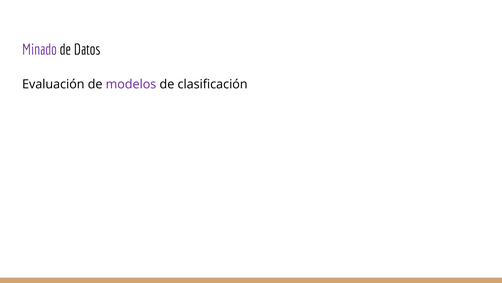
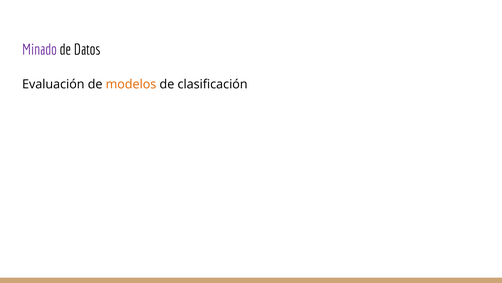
modelos colour: purple -> orange (131, 84)
